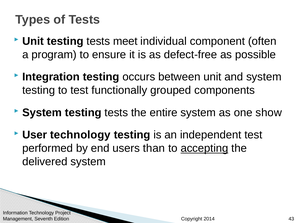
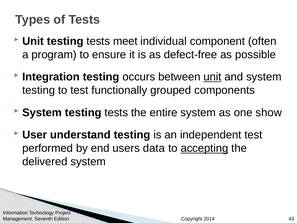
unit underline: none -> present (212, 77)
User technology: technology -> understand (80, 135)
than: than -> data (154, 148)
